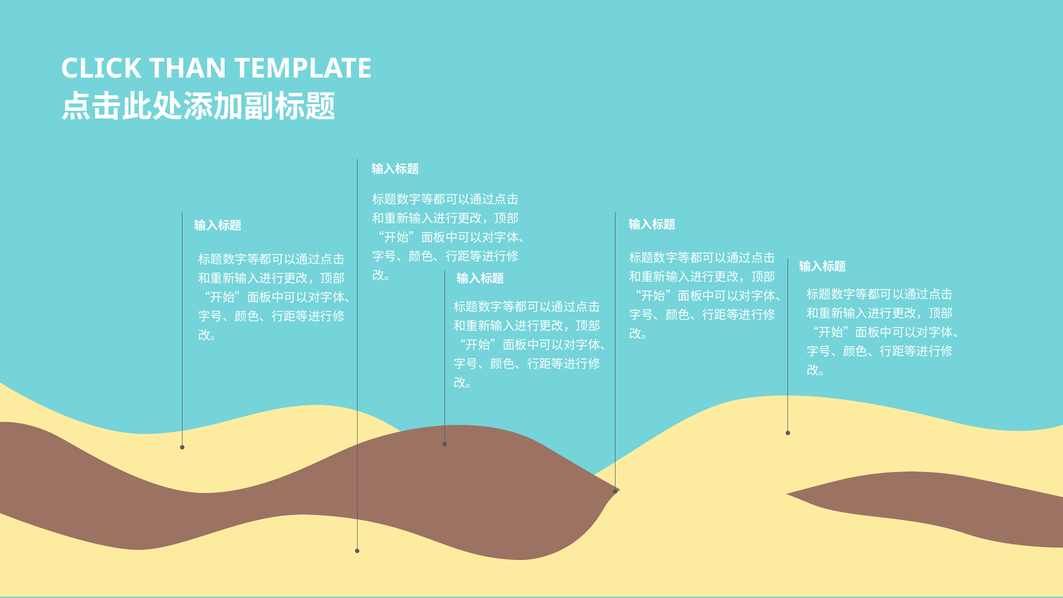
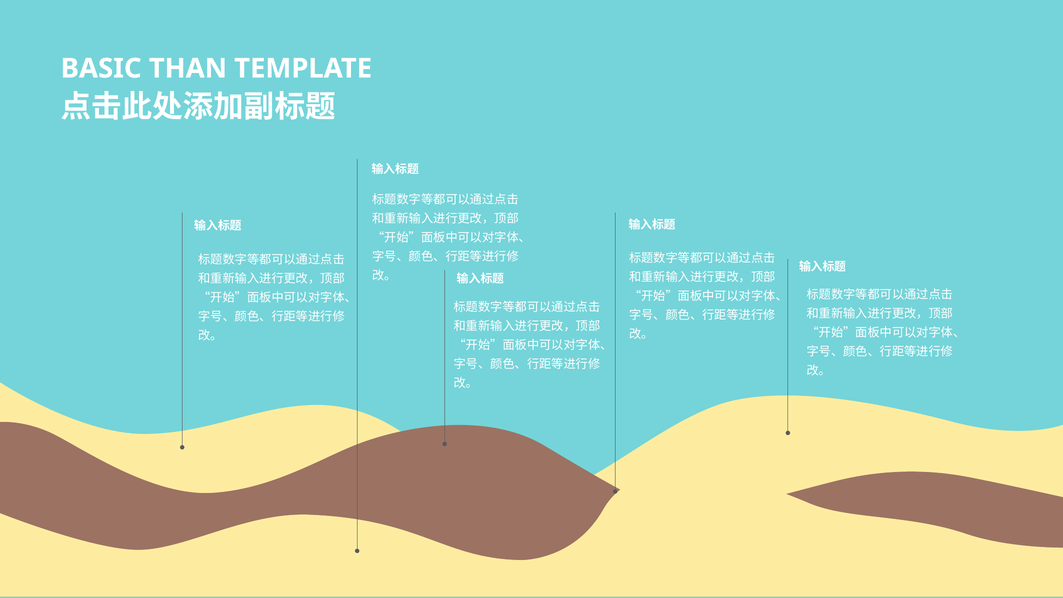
CLICK: CLICK -> BASIC (101, 68)
